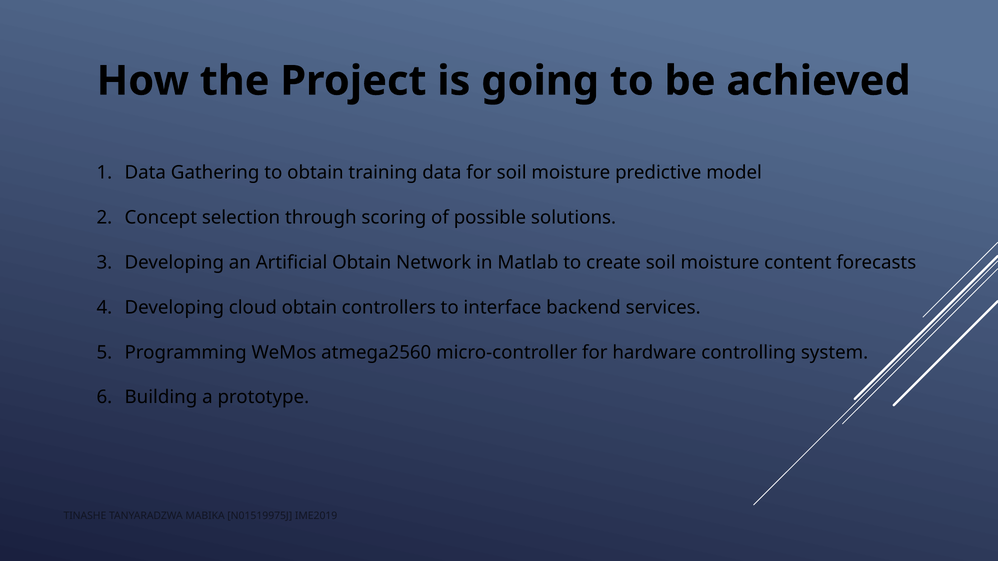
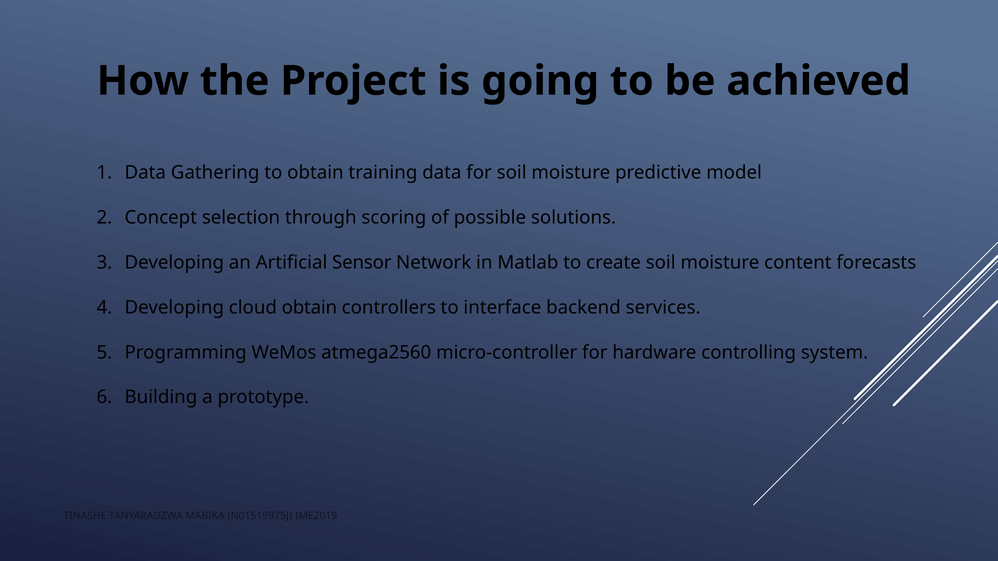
Artificial Obtain: Obtain -> Sensor (362, 263)
